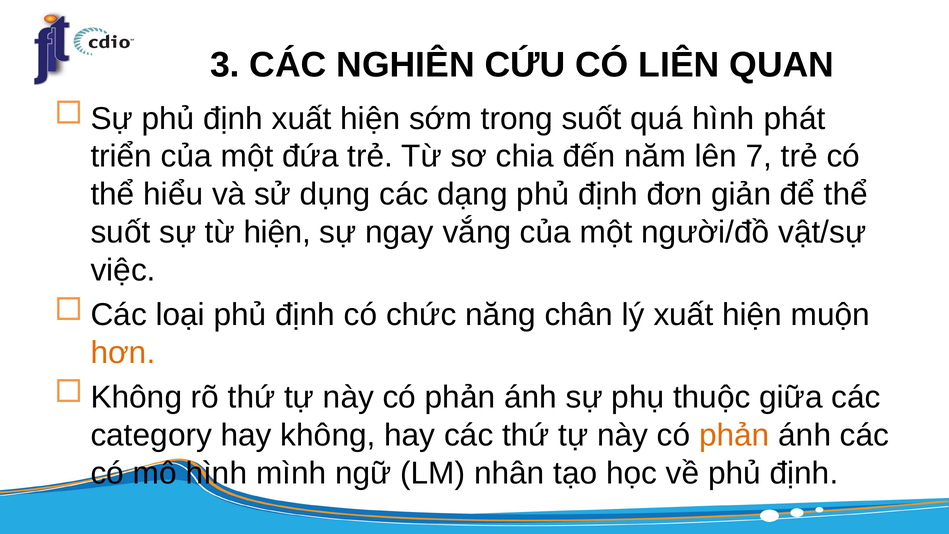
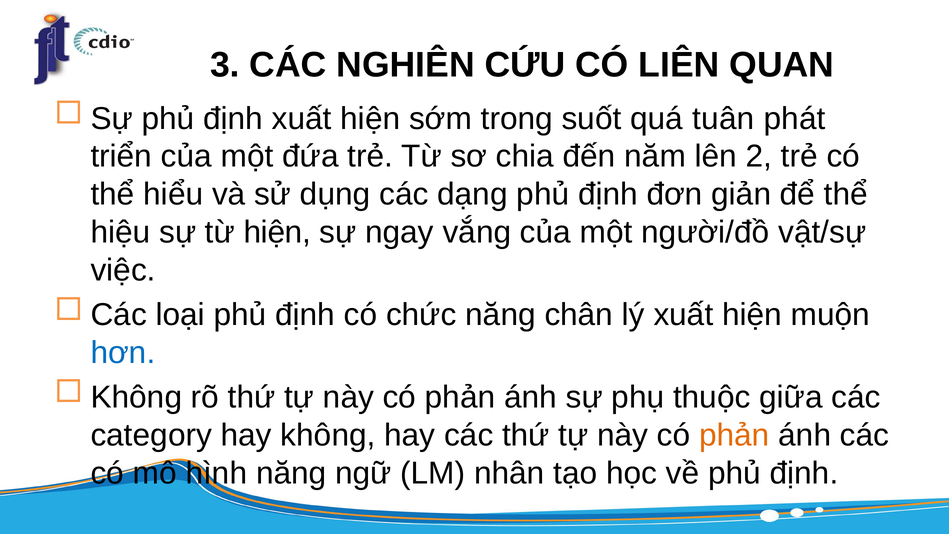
quá hình: hình -> tuân (723, 119)
7: 7 -> 2 (759, 156)
suốt: suốt -> hiệu (121, 232)
hơn colour: orange -> blue (123, 353)
hình mình: mình -> năng (291, 473)
